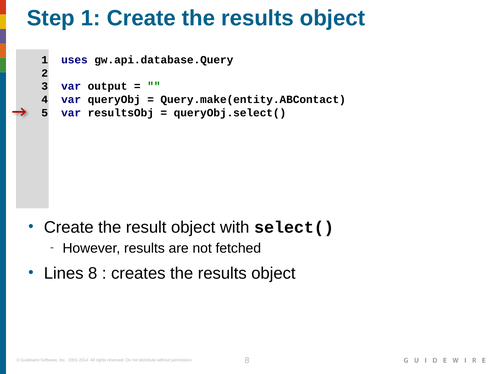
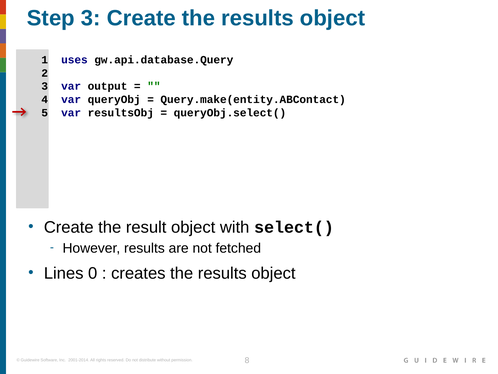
Step 1: 1 -> 3 (91, 18)
Lines 8: 8 -> 0 (93, 273)
